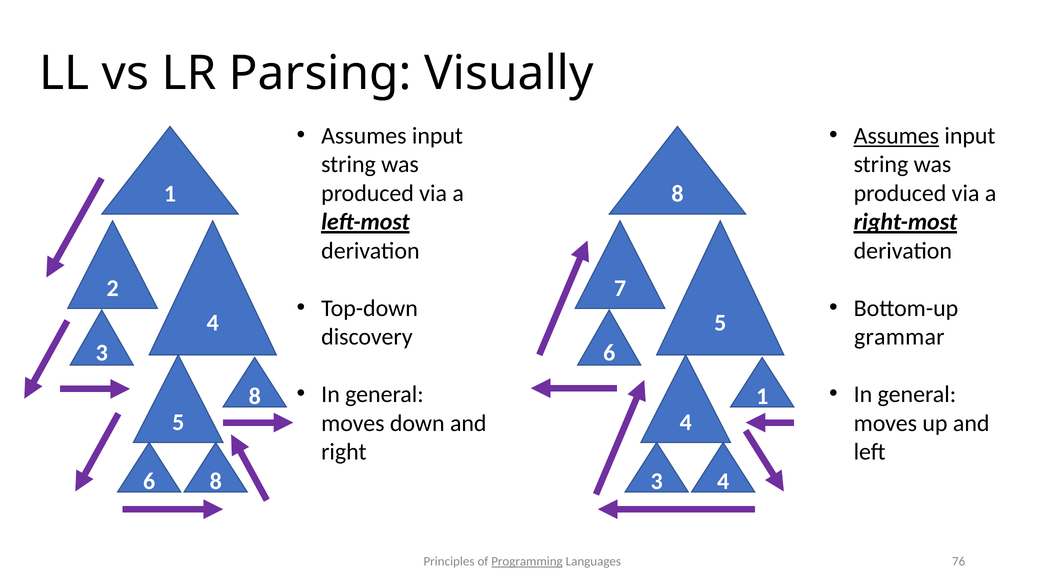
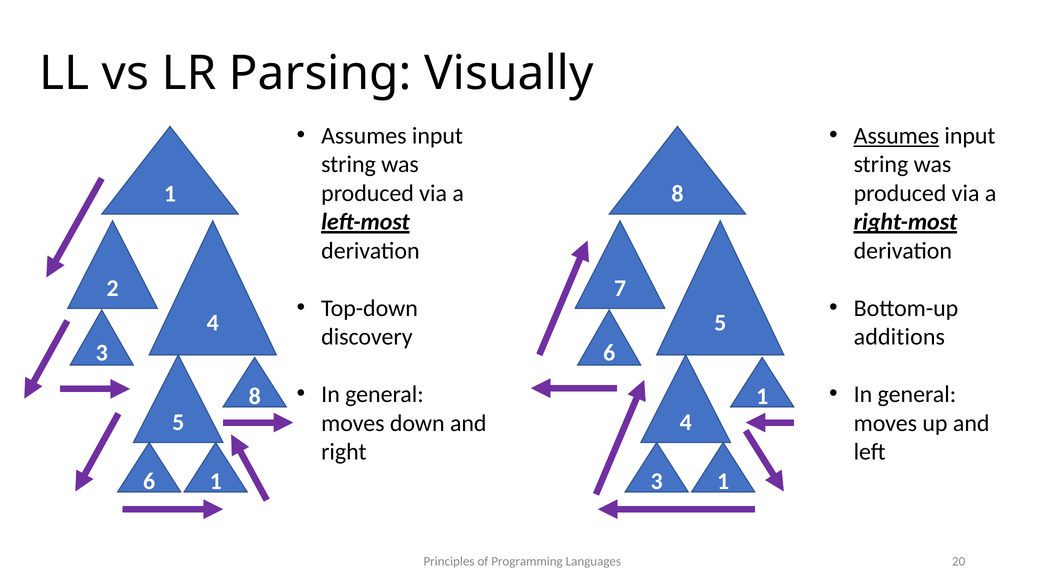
grammar: grammar -> additions (899, 337)
8: 8 -> 1 (216, 481)
4: 4 -> 1 (723, 481)
Programming underline: present -> none (527, 561)
76: 76 -> 20 (959, 561)
